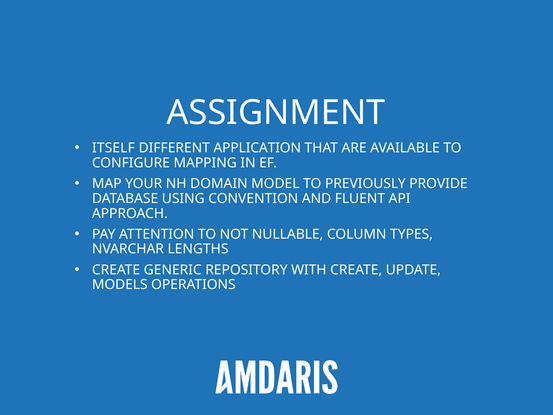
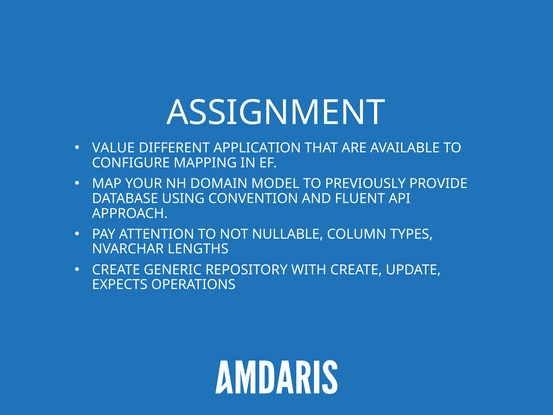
ITSELF: ITSELF -> VALUE (113, 148)
MODELS: MODELS -> EXPECTS (120, 285)
